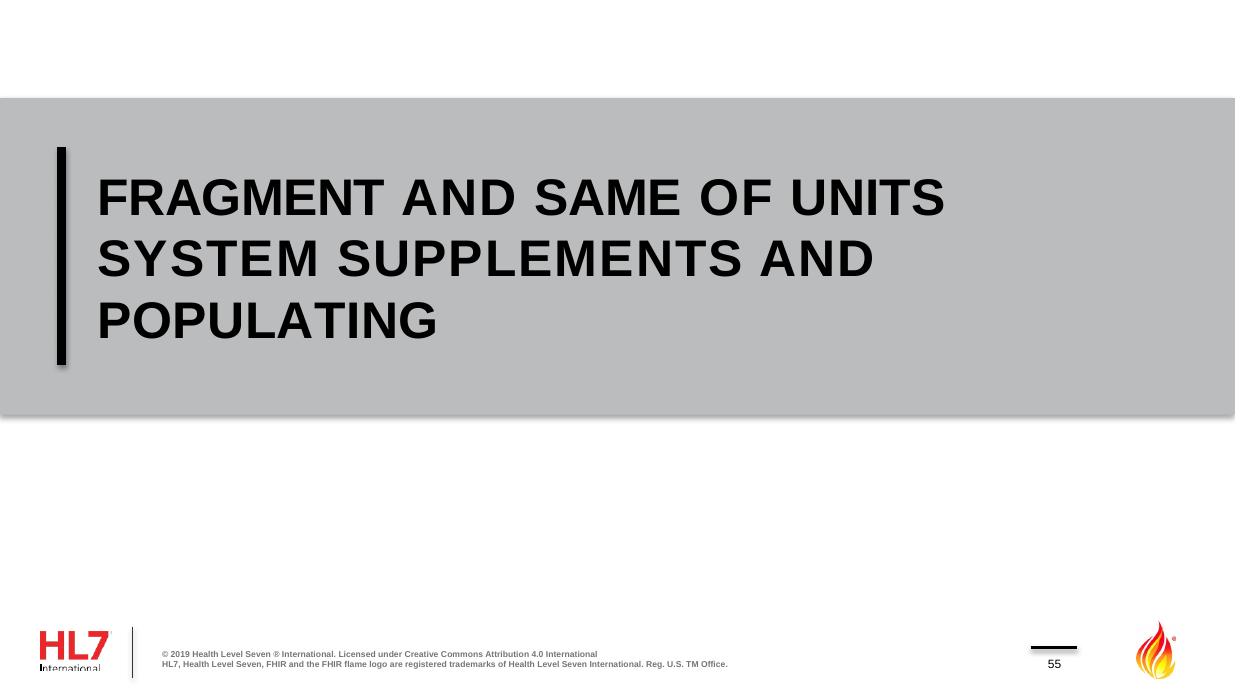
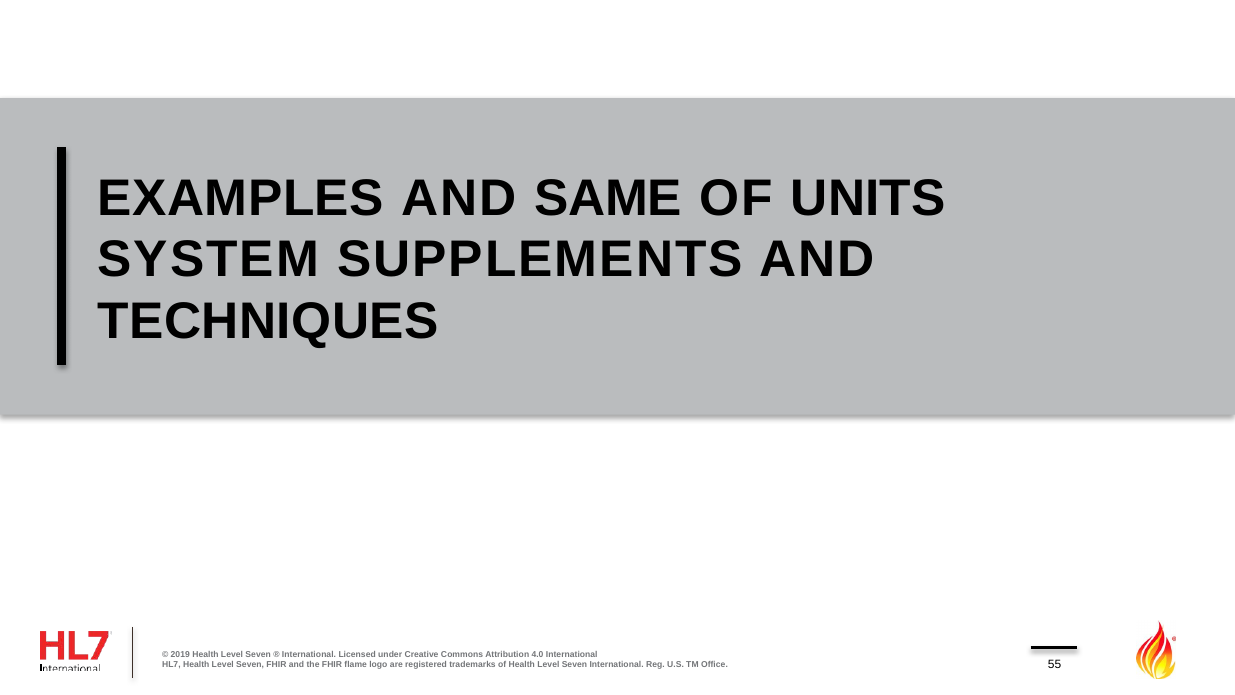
FRAGMENT: FRAGMENT -> EXAMPLES (241, 198)
POPULATING: POPULATING -> TECHNIQUES (268, 322)
